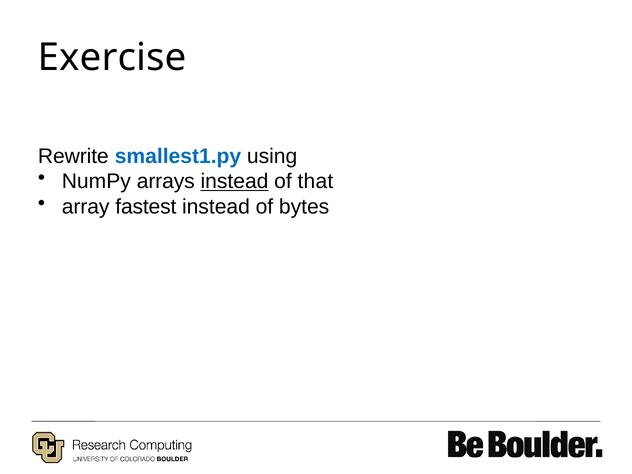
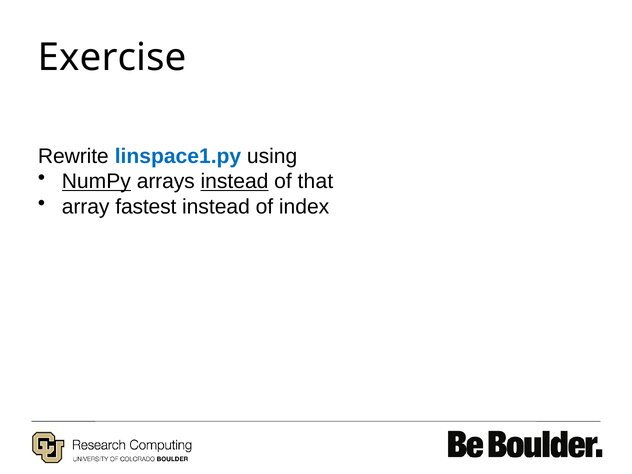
smallest1.py: smallest1.py -> linspace1.py (178, 156)
NumPy underline: none -> present (96, 181)
bytes: bytes -> index (304, 207)
